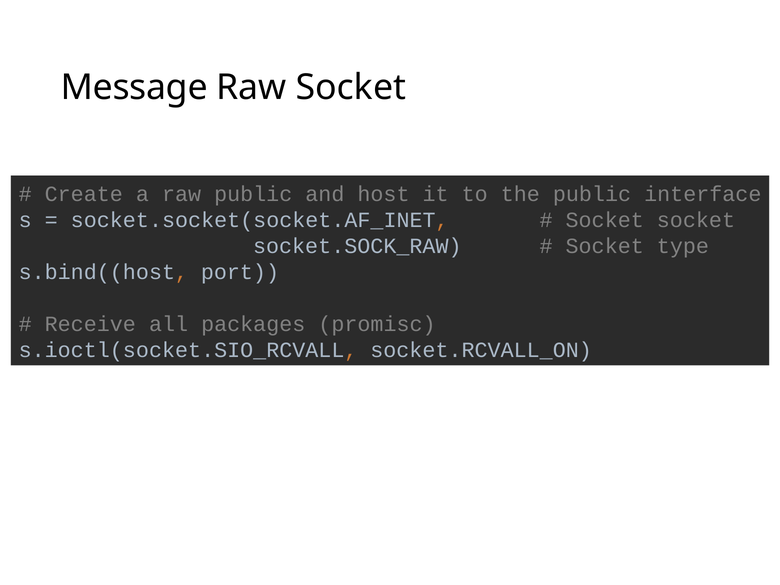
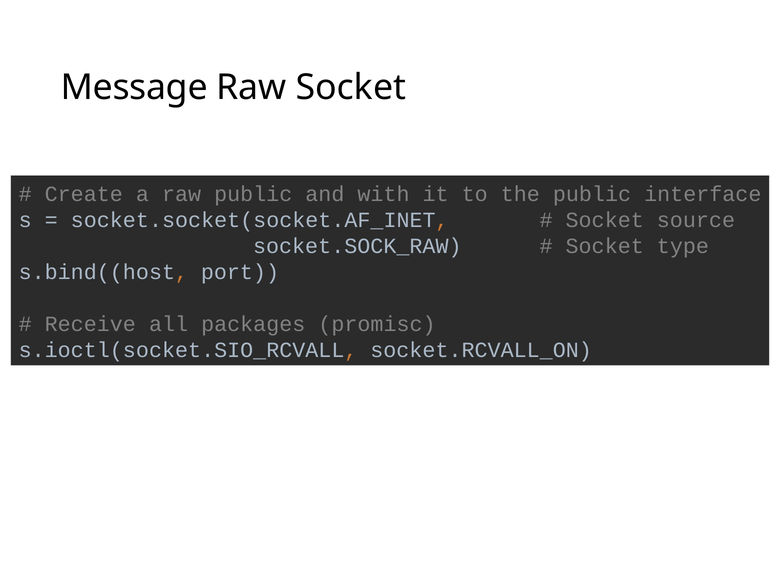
host: host -> with (383, 194)
Socket socket: socket -> source (696, 220)
